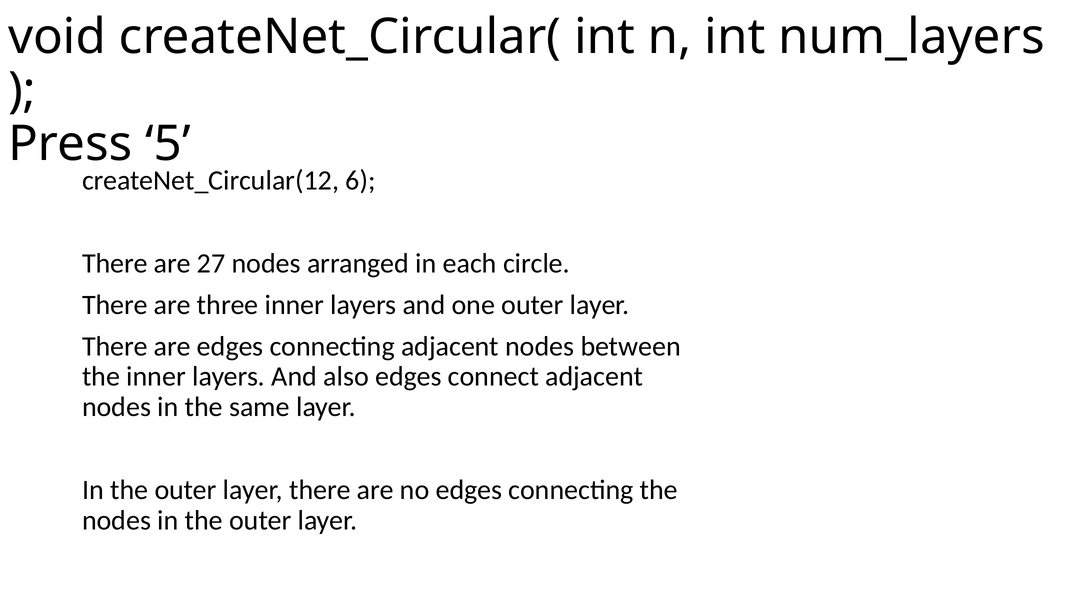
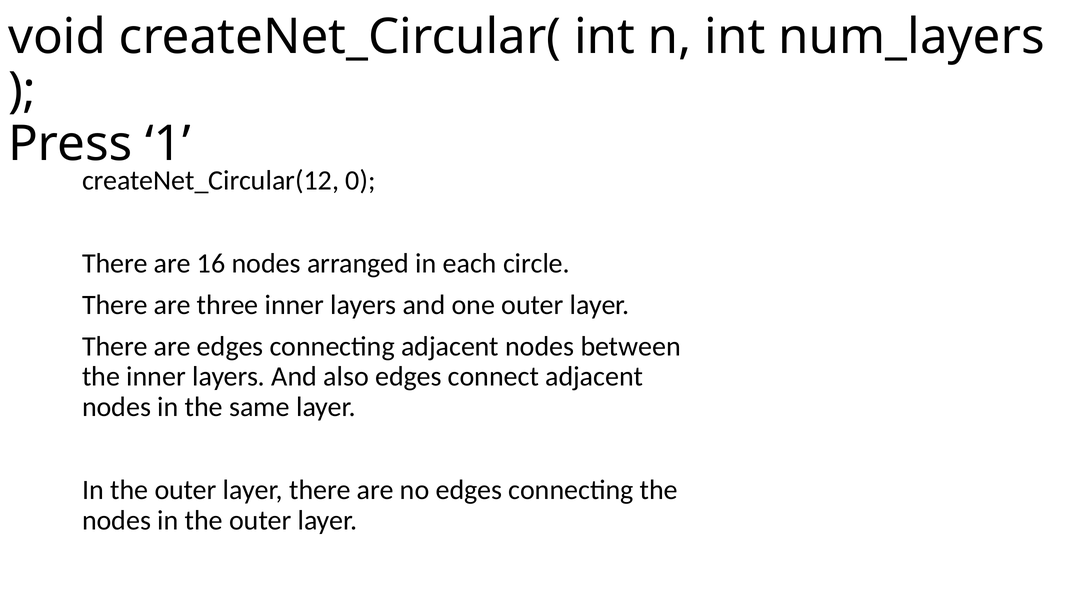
5: 5 -> 1 (168, 144)
6: 6 -> 0 (360, 180)
27: 27 -> 16 (211, 263)
